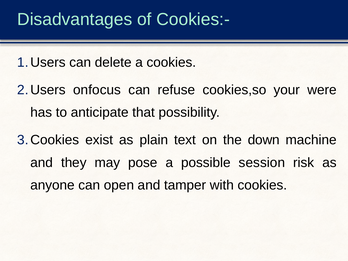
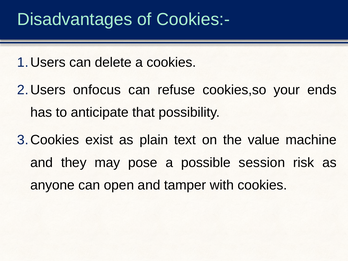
were: were -> ends (322, 90)
down: down -> value (264, 140)
